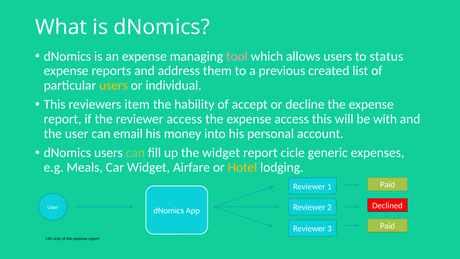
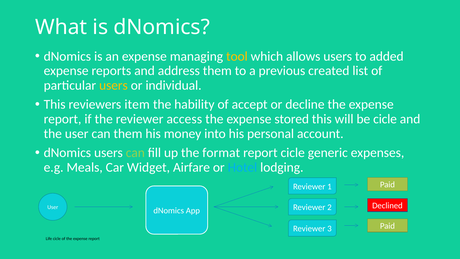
tool colour: pink -> yellow (237, 56)
status: status -> added (387, 56)
expense access: access -> stored (292, 119)
be with: with -> cicle (385, 119)
can email: email -> them (128, 133)
the widget: widget -> format (221, 153)
Hotel colour: yellow -> light blue (242, 167)
